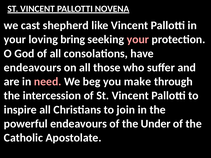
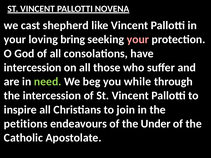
endeavours: endeavours -> intercession (33, 68)
need colour: pink -> light green (48, 82)
make: make -> while (138, 82)
powerful: powerful -> petitions (26, 124)
